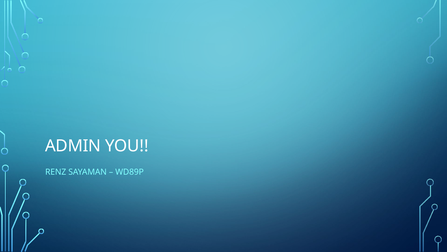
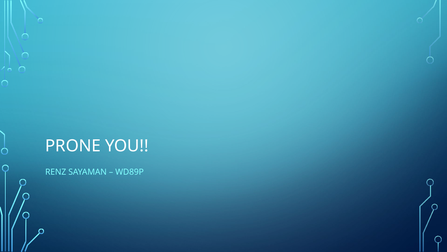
ADMIN: ADMIN -> PRONE (73, 146)
